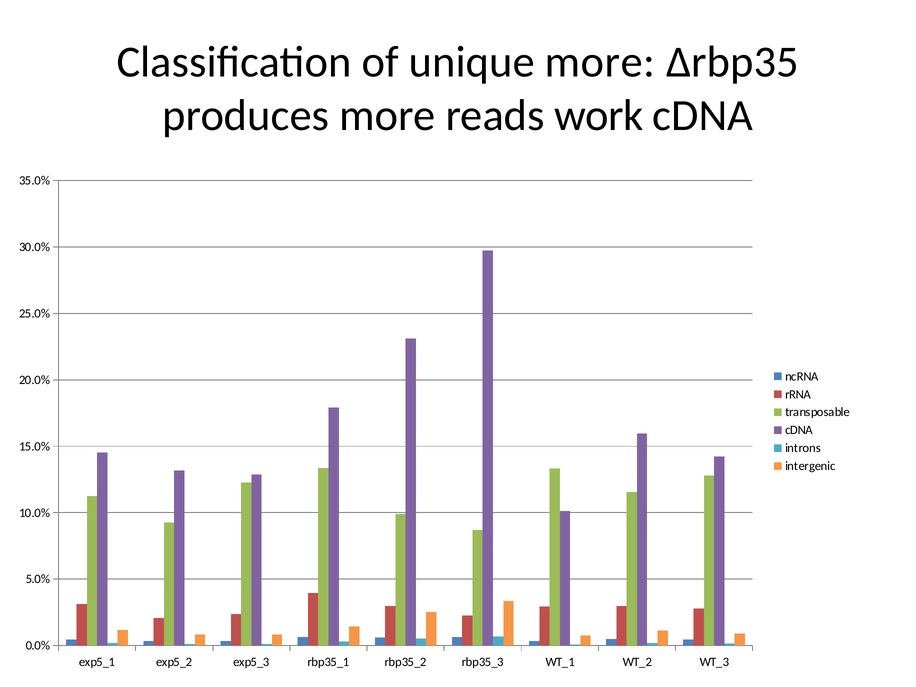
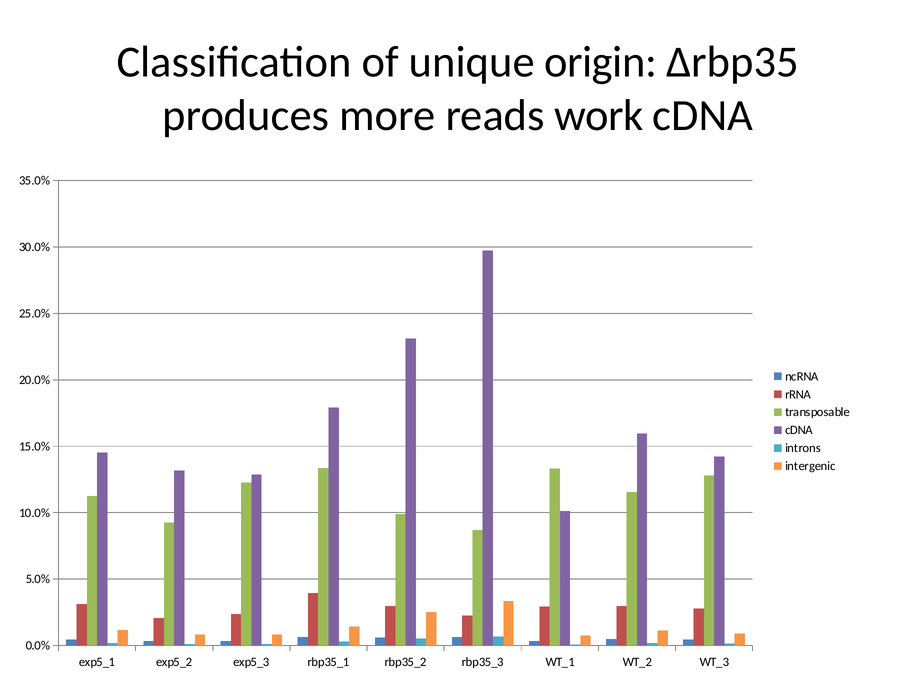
unique more: more -> origin (601, 62)
